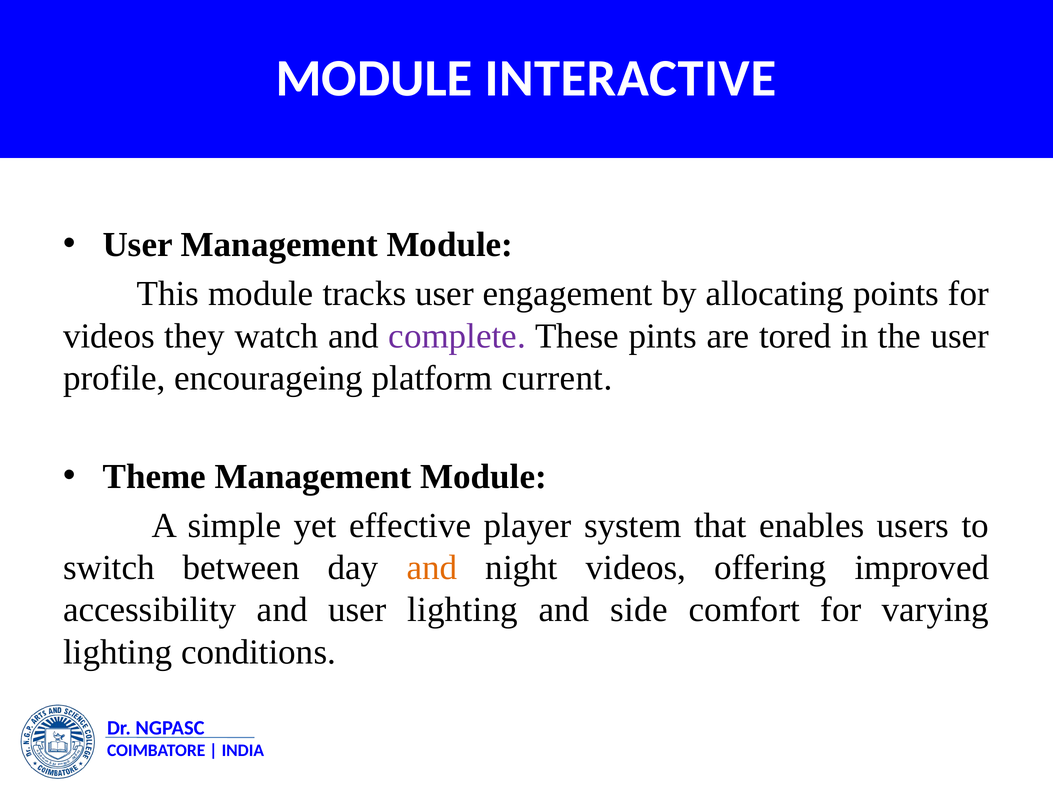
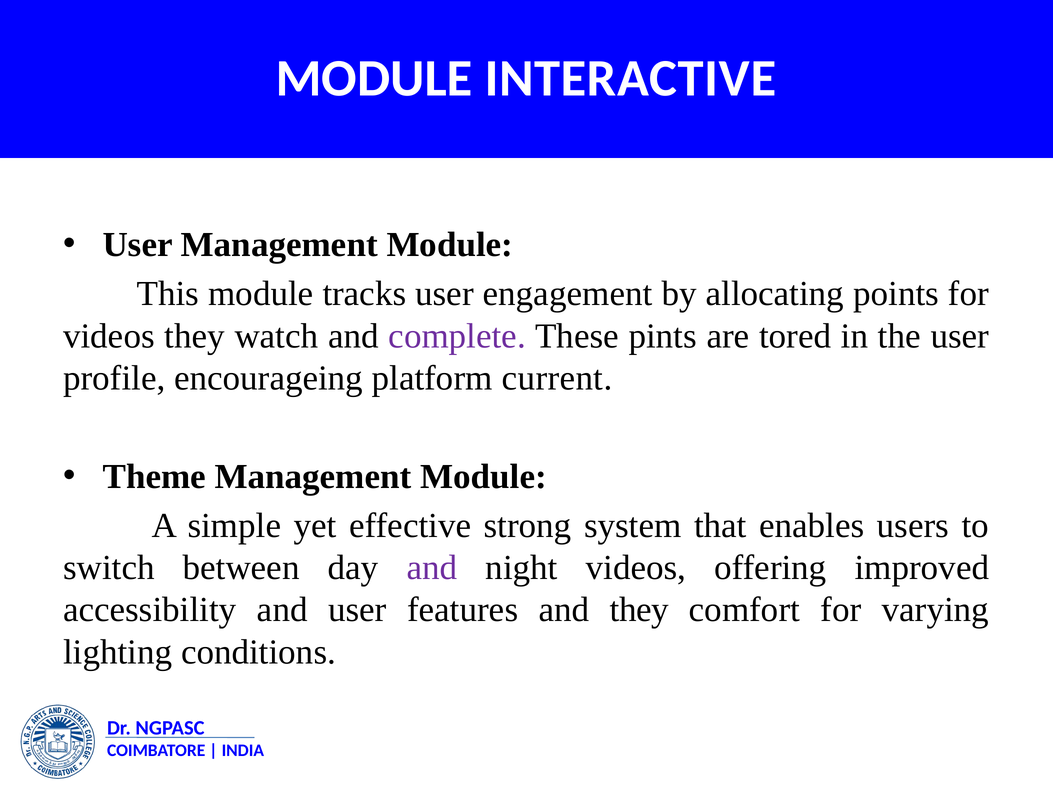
player: player -> strong (528, 525)
and colour: orange -> purple (432, 568)
user lighting: lighting -> features (463, 610)
and side: side -> they (639, 610)
